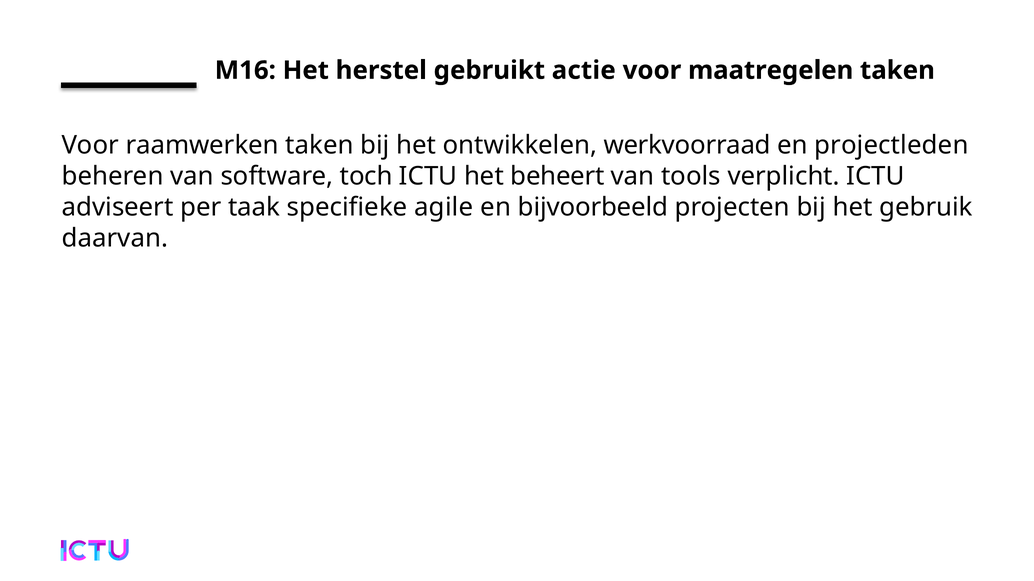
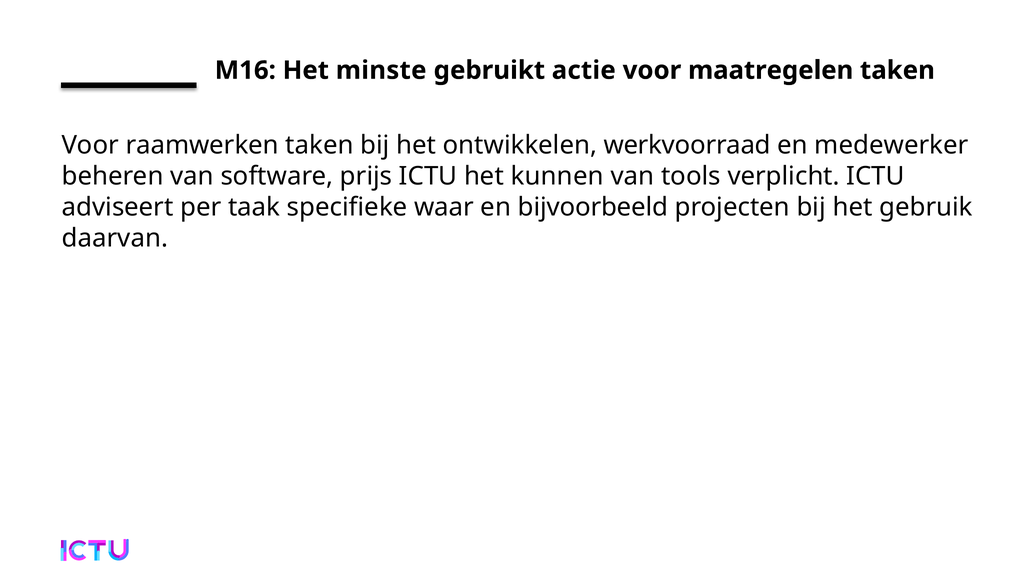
herstel: herstel -> minste (381, 70)
projectleden: projectleden -> medewerker (892, 145)
toch: toch -> prijs (366, 176)
beheert: beheert -> kunnen (557, 176)
agile: agile -> waar (444, 207)
